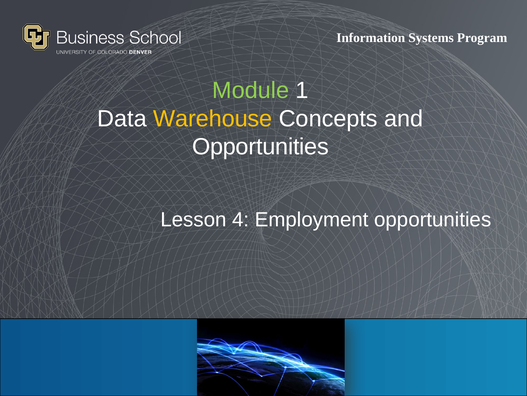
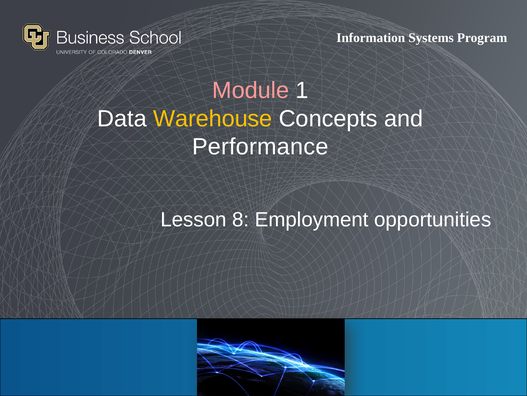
Module colour: light green -> pink (251, 90)
Opportunities: Opportunities -> Performance (260, 147)
4: 4 -> 8 (241, 219)
